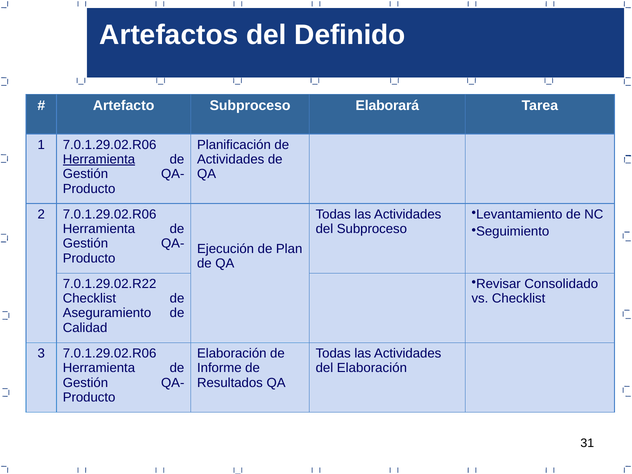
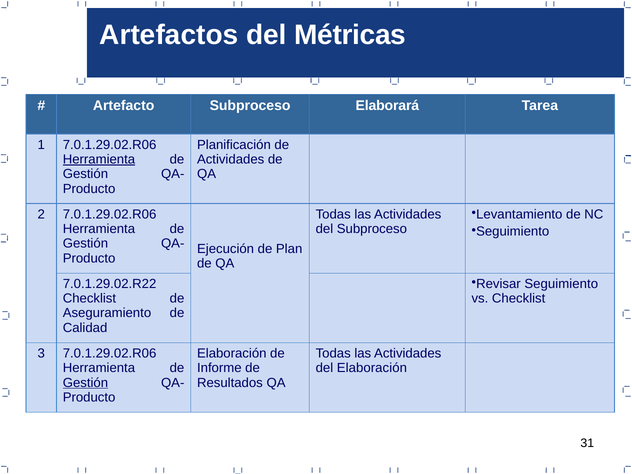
Definido: Definido -> Métricas (350, 35)
Revisar Consolidado: Consolidado -> Seguimiento (561, 284)
Gestión underline: none -> present (85, 383)
